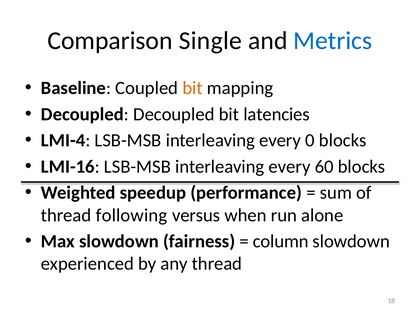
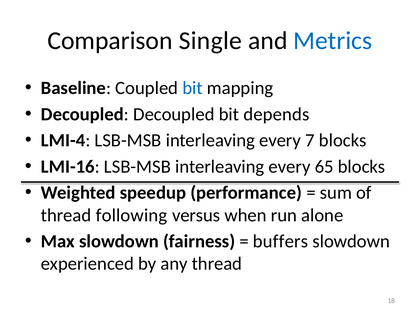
bit colour: orange -> blue (193, 88)
latencies: latencies -> depends (276, 114)
0: 0 -> 7 (310, 140)
60: 60 -> 65 (324, 167)
column: column -> buffers (281, 241)
